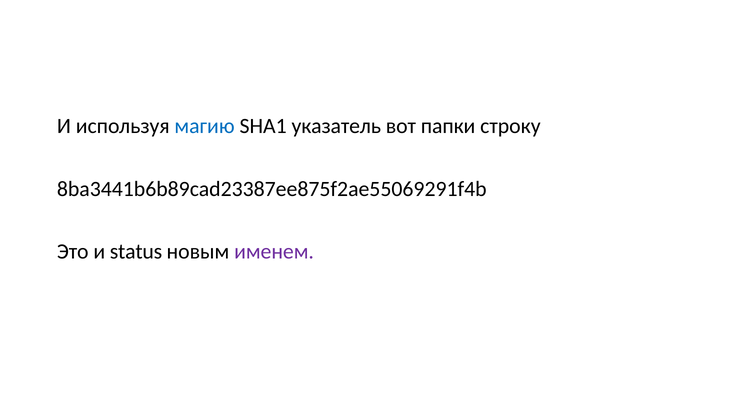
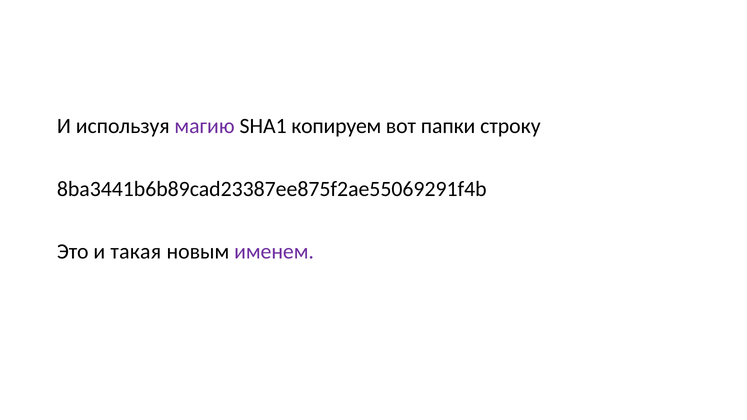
магию colour: blue -> purple (205, 126)
указатель: указатель -> копируем (336, 126)
status: status -> такая (136, 252)
